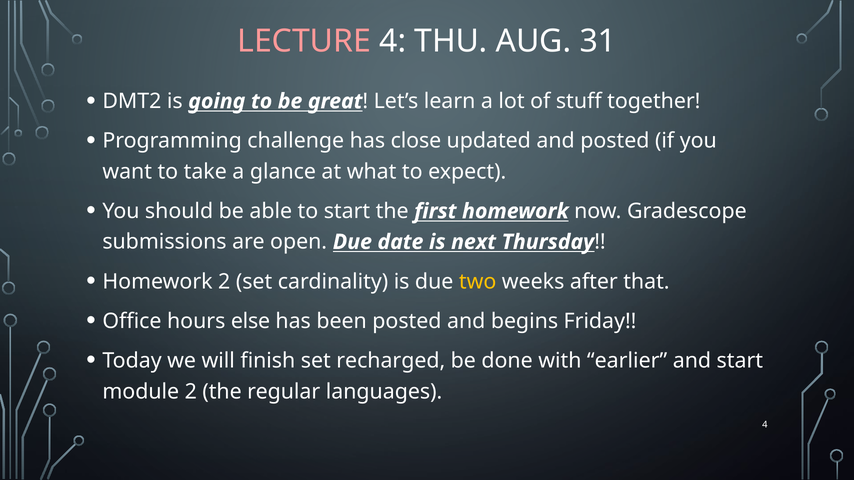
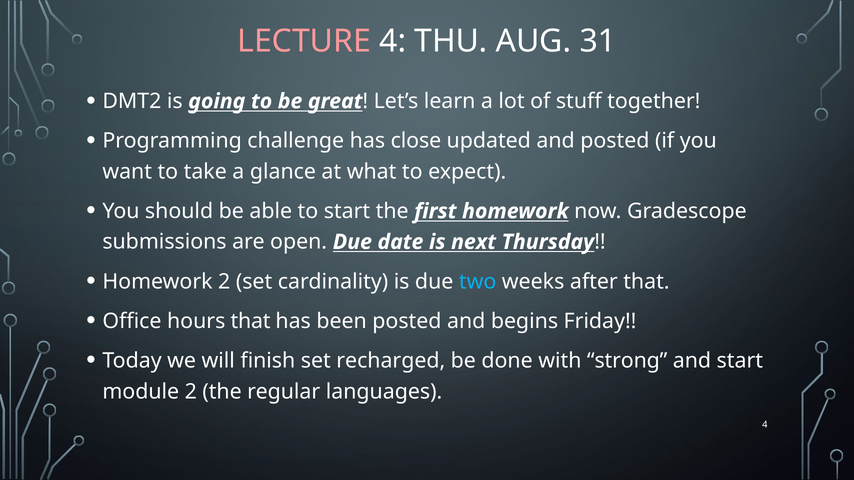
two colour: yellow -> light blue (478, 282)
hours else: else -> that (251, 321)
earlier: earlier -> strong (627, 361)
